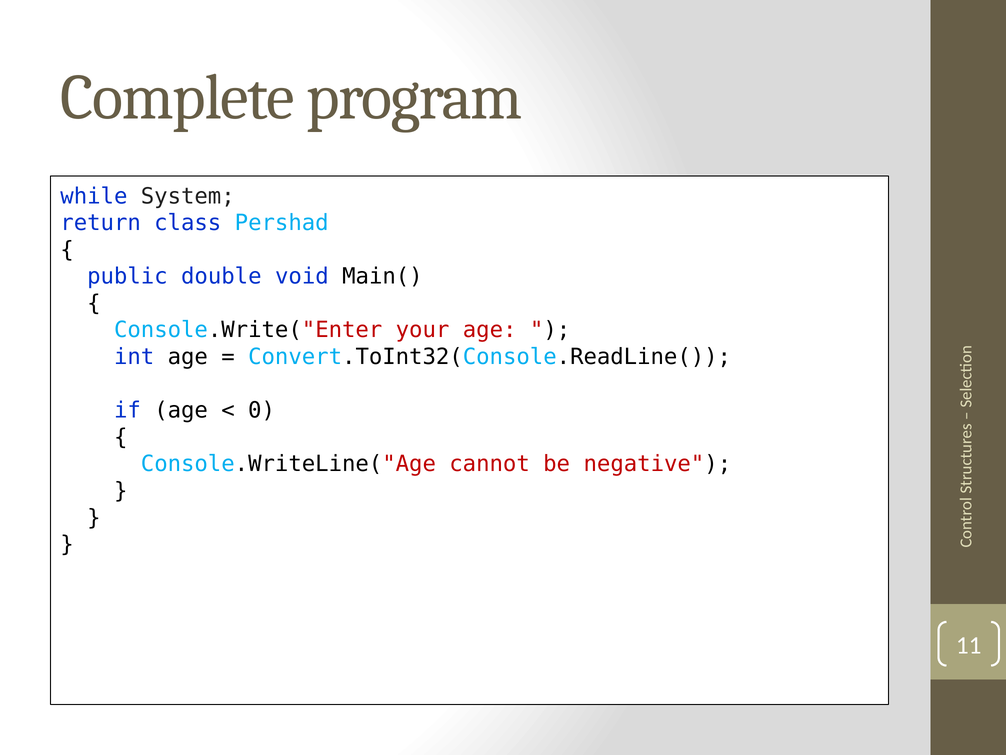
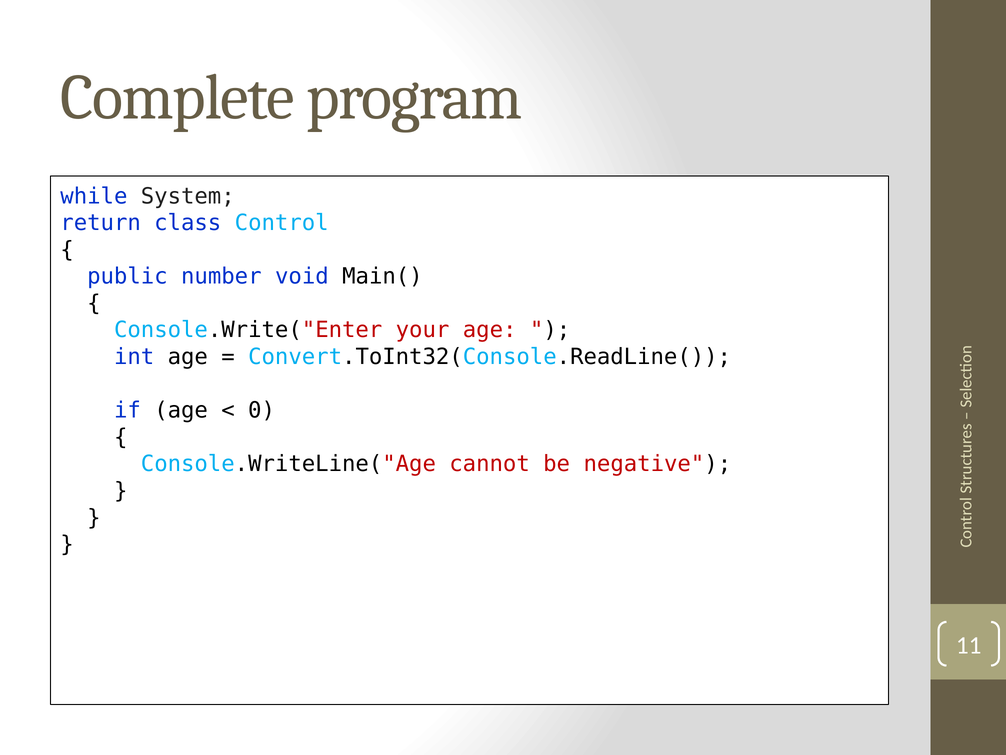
Pershad: Pershad -> Control (282, 223)
double: double -> number (221, 276)
